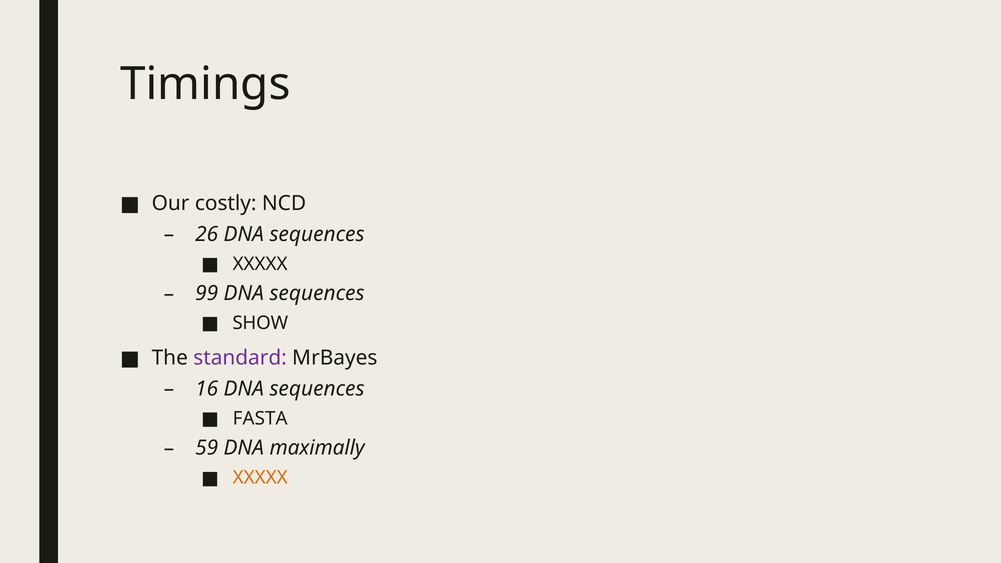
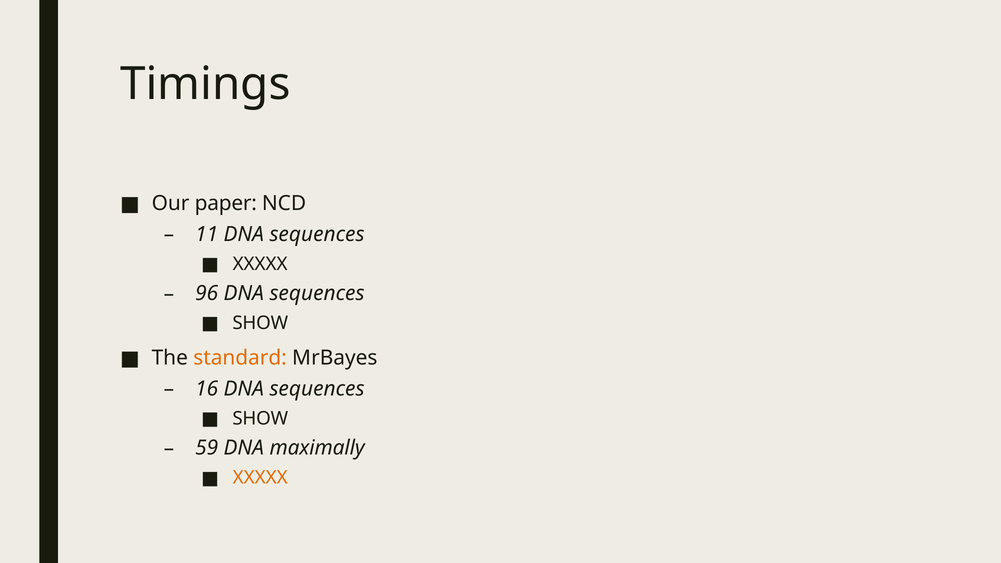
costly: costly -> paper (226, 203)
26: 26 -> 11 (207, 234)
99: 99 -> 96 (207, 293)
standard colour: purple -> orange (240, 358)
FASTA: FASTA -> SHOW (260, 418)
